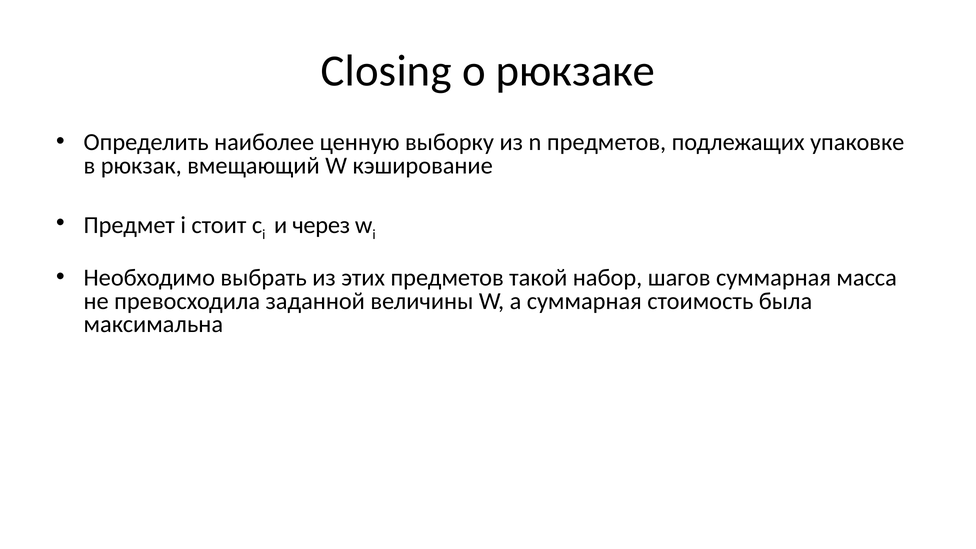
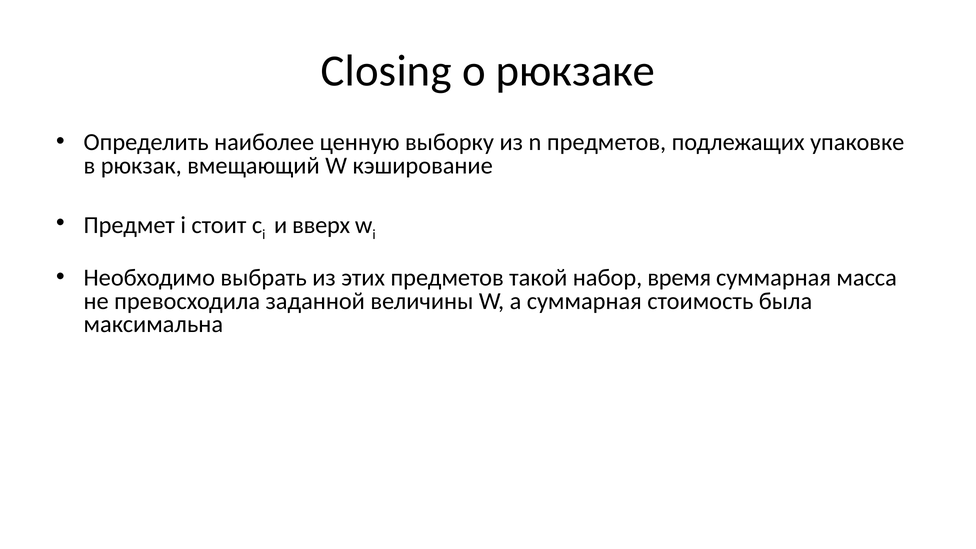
через: через -> вверх (321, 225)
шагов: шагов -> время (679, 278)
